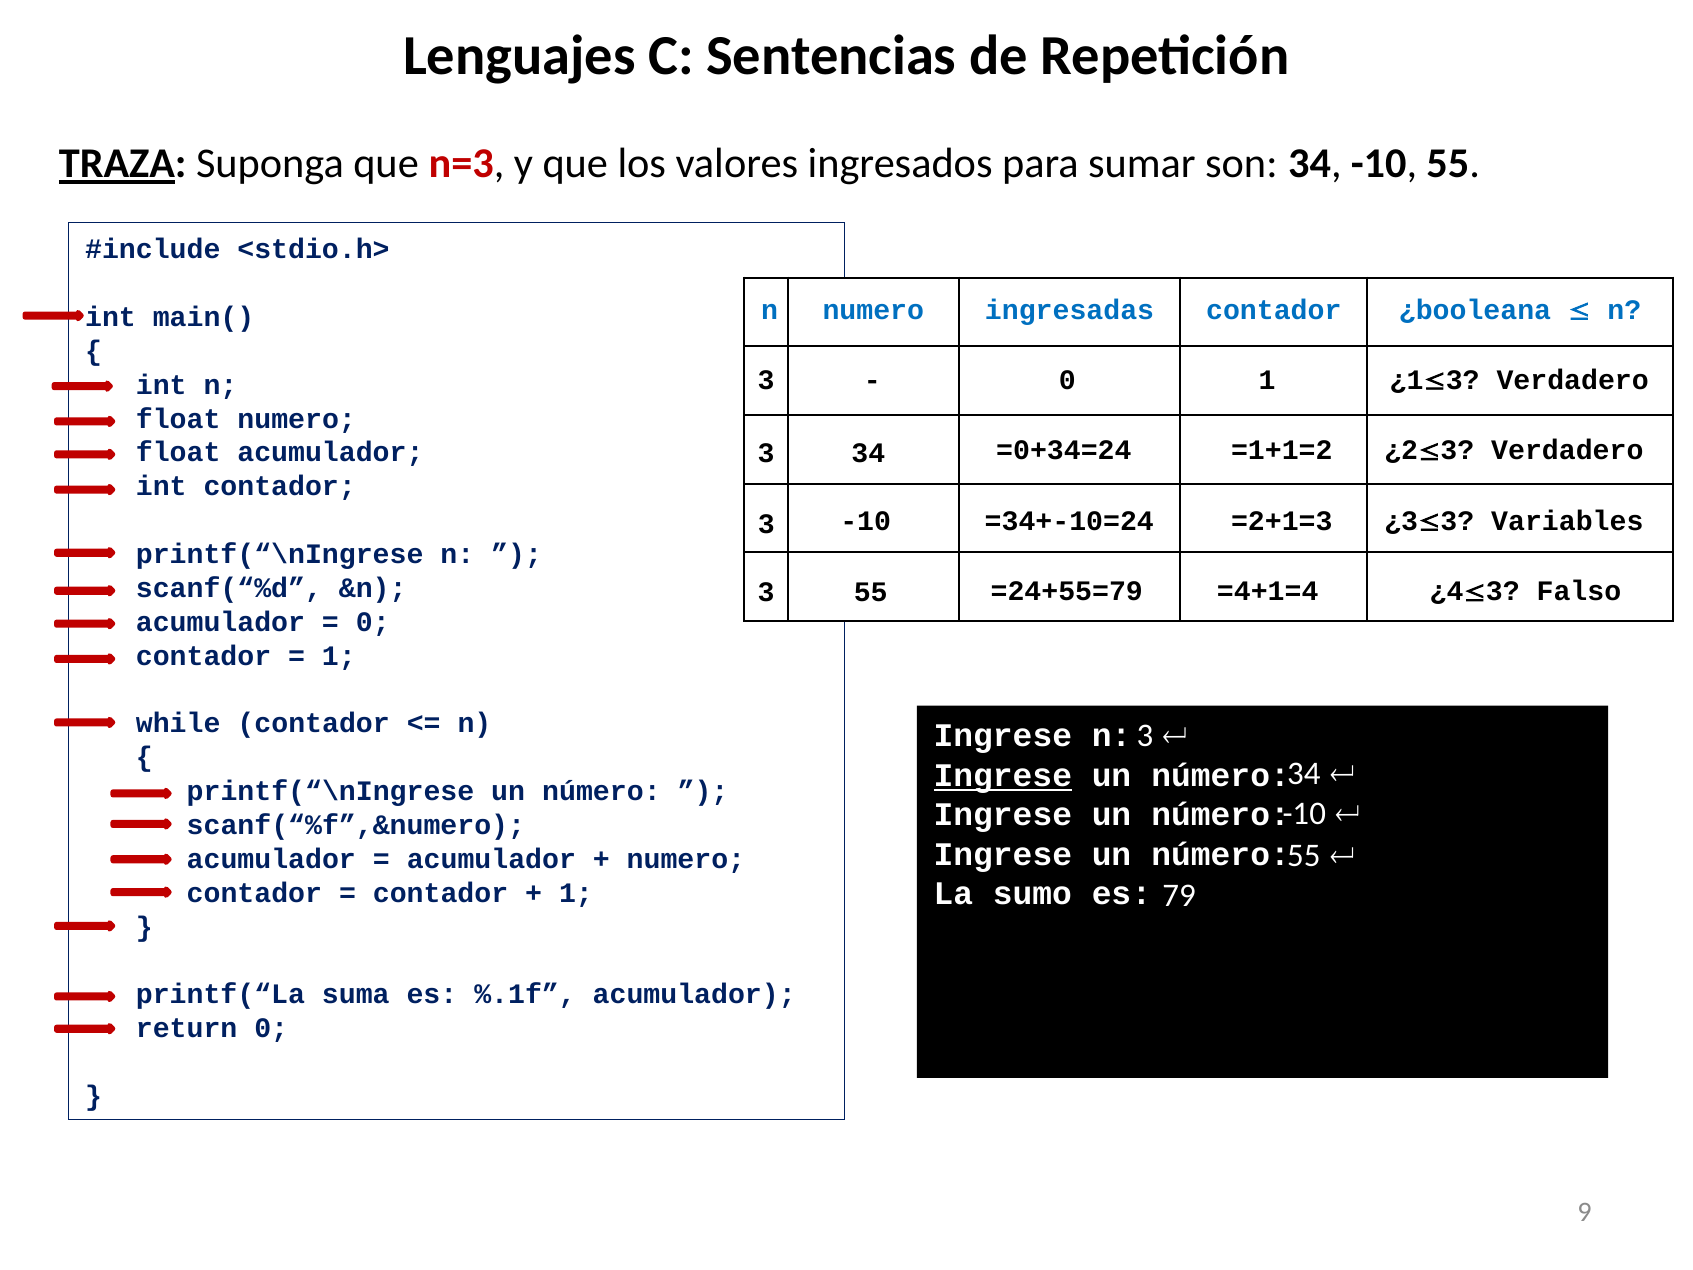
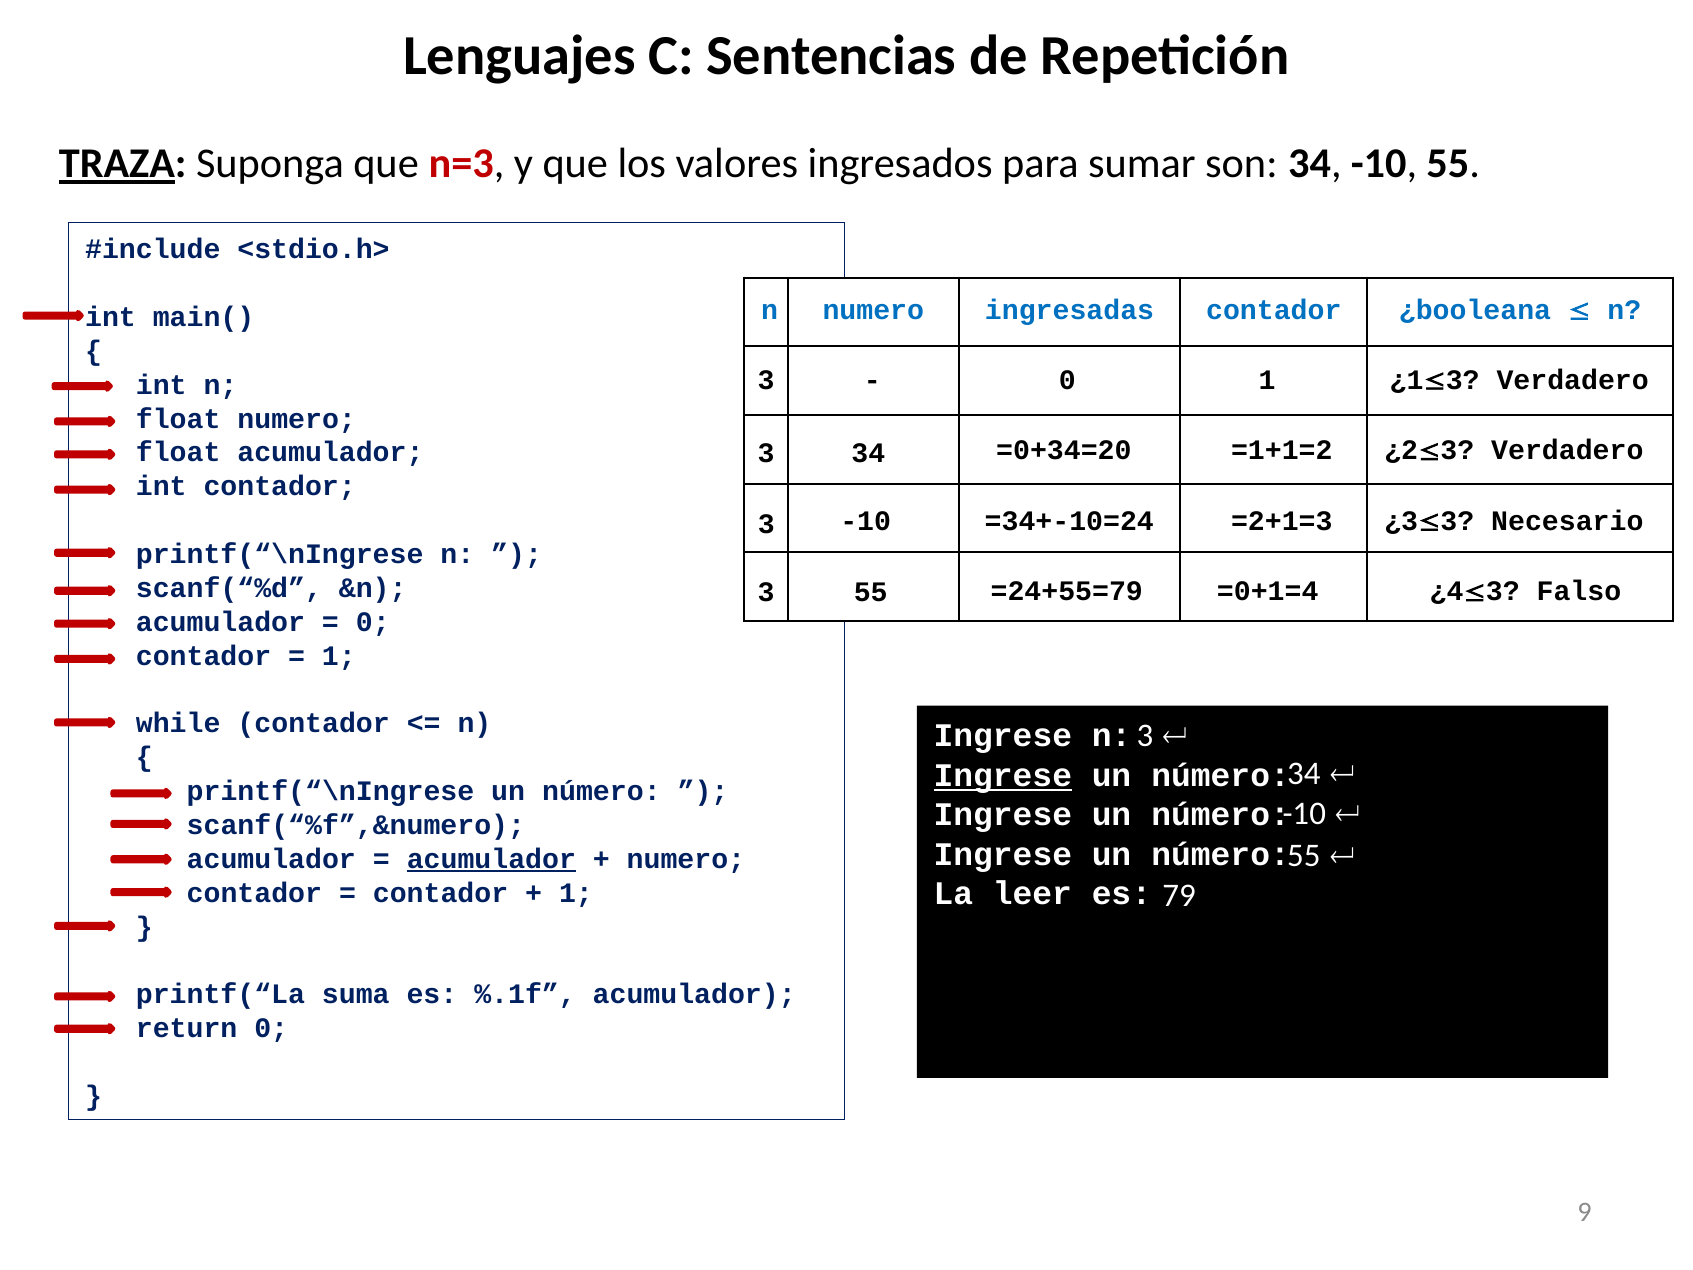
=0+34=24: =0+34=24 -> =0+34=20 (1064, 450)
Variables: Variables -> Necesario (1567, 521)
=4+1=4: =4+1=4 -> =0+1=4 (1268, 592)
acumulador underline: none -> present (491, 859)
sumo: sumo -> leer (1032, 894)
